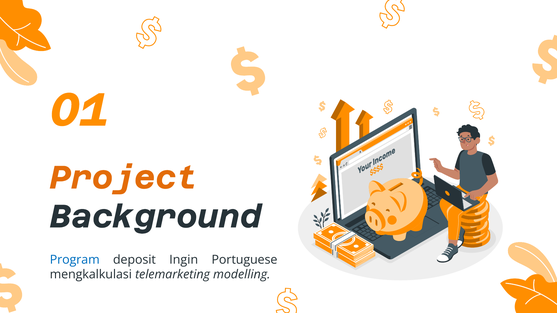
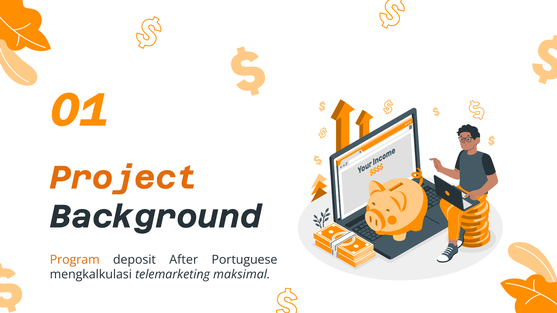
Program colour: blue -> orange (75, 260)
Ingin: Ingin -> After (184, 260)
modelling: modelling -> maksimal (242, 275)
